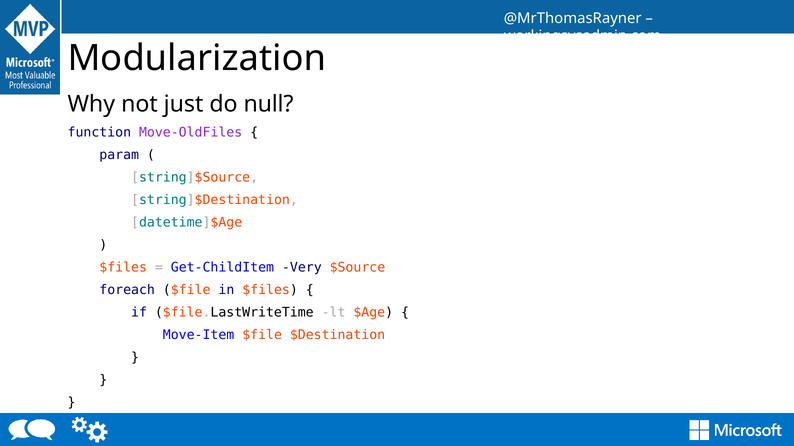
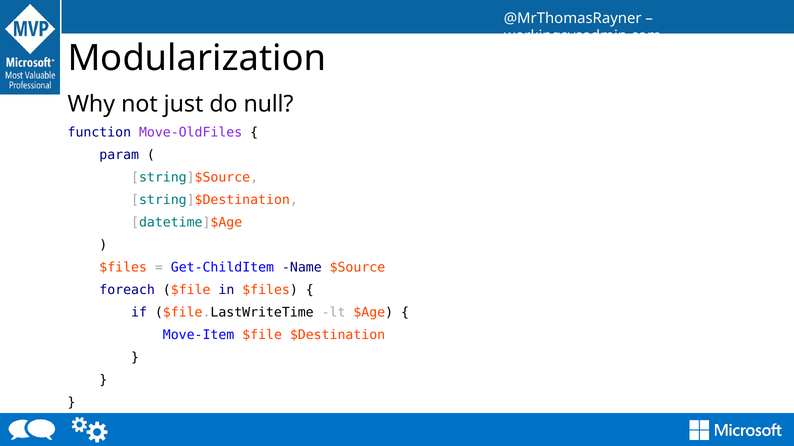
Very: Very -> Name (302, 268)
